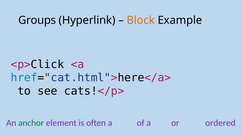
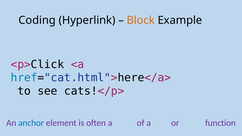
Groups: Groups -> Coding (37, 20)
anchor colour: green -> blue (31, 123)
ordered: ordered -> function (220, 123)
